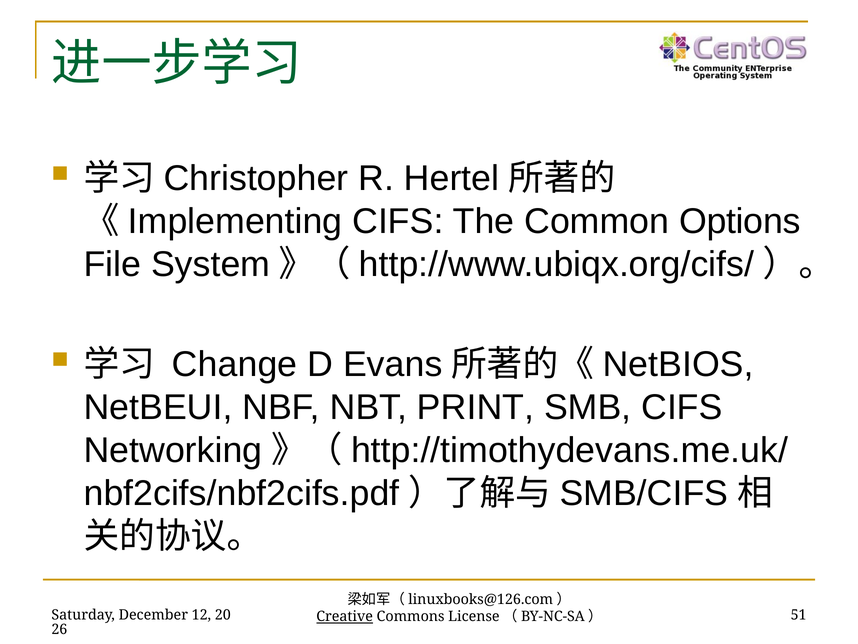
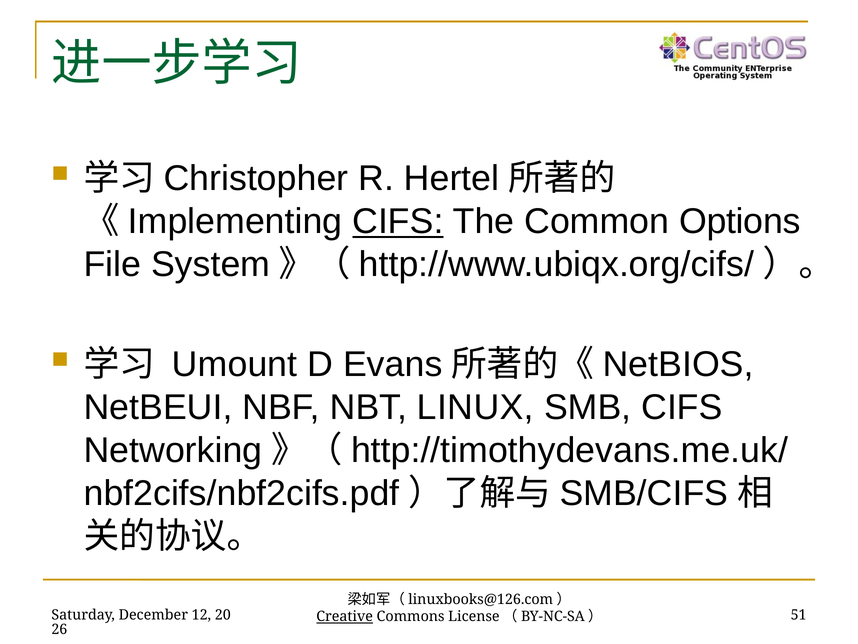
CIFS underline: none -> present (398, 221)
Change: Change -> Umount (235, 364)
PRINT: PRINT -> LINUX (475, 407)
